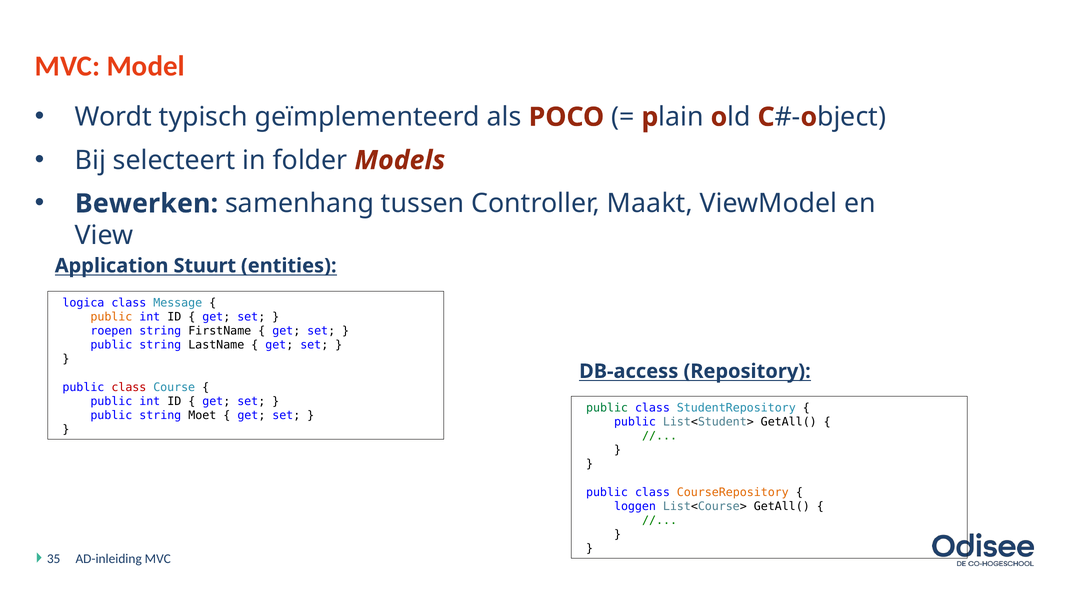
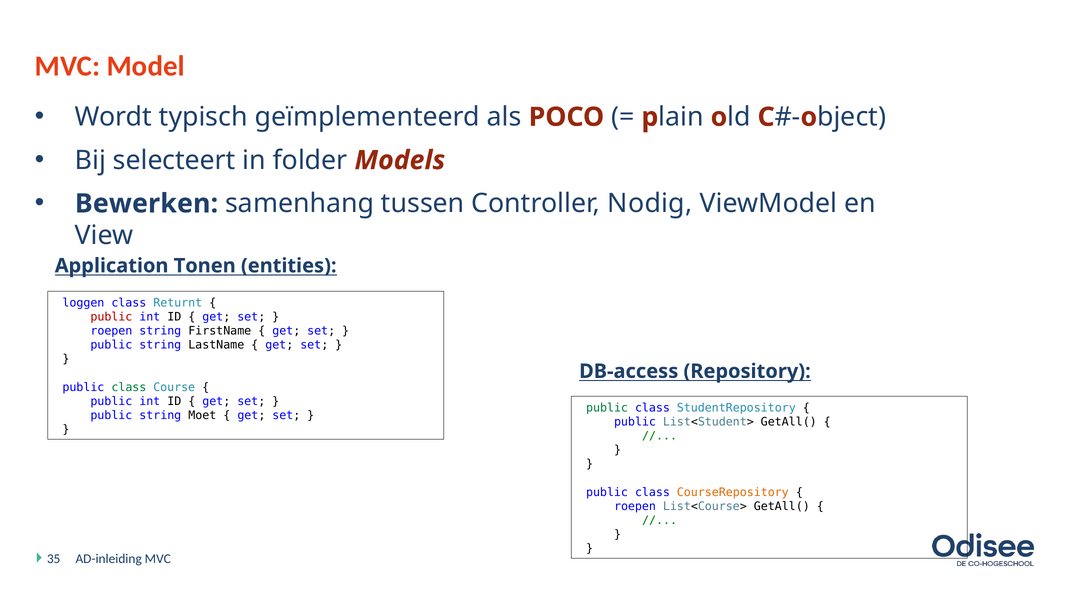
Maakt: Maakt -> Nodig (650, 204)
Stuurt: Stuurt -> Tonen (205, 266)
logica: logica -> loggen (83, 303)
Message: Message -> Returnt (178, 303)
public colour: orange -> red (111, 317)
class colour: red -> green (129, 387)
loggen: loggen -> roepen (635, 506)
